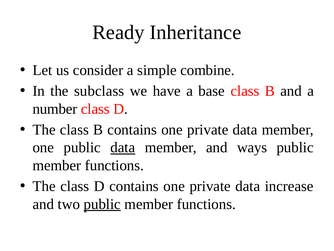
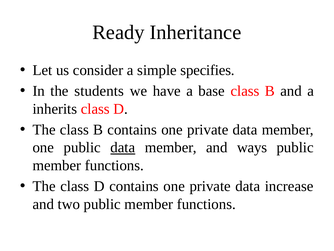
combine: combine -> specifies (208, 70)
subclass: subclass -> students (99, 91)
number: number -> inherits (55, 109)
public underline: present -> none (102, 204)
